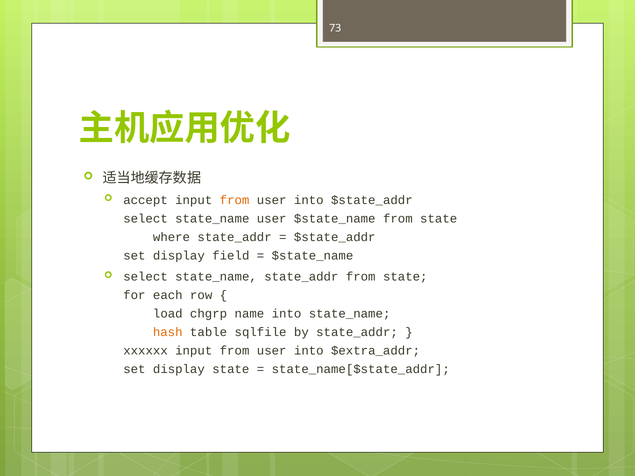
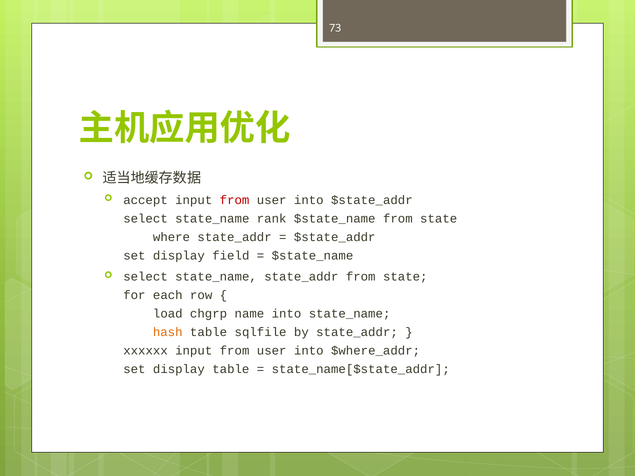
from colour: orange -> red (235, 200)
state_name user: user -> rank (272, 219)
$extra_addr: $extra_addr -> $where_addr (376, 351)
display state: state -> table (231, 370)
